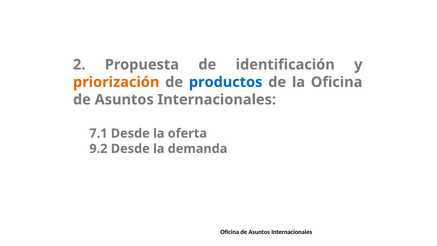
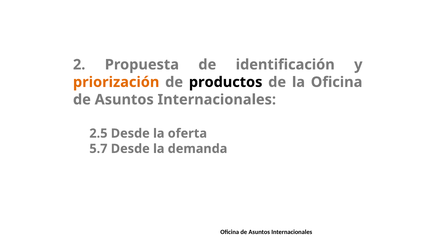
productos colour: blue -> black (226, 82)
7.1: 7.1 -> 2.5 (98, 133)
9.2: 9.2 -> 5.7 (98, 149)
